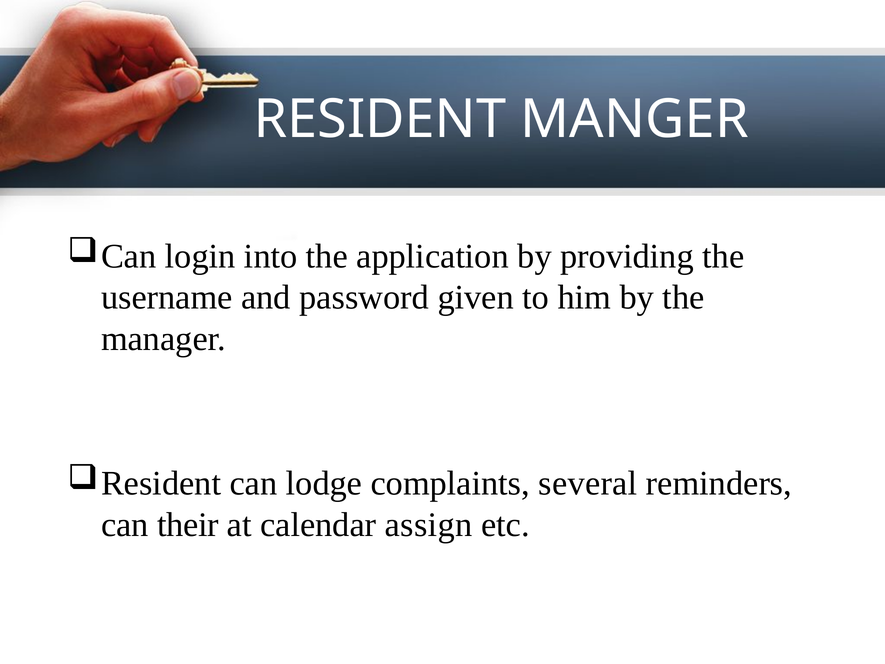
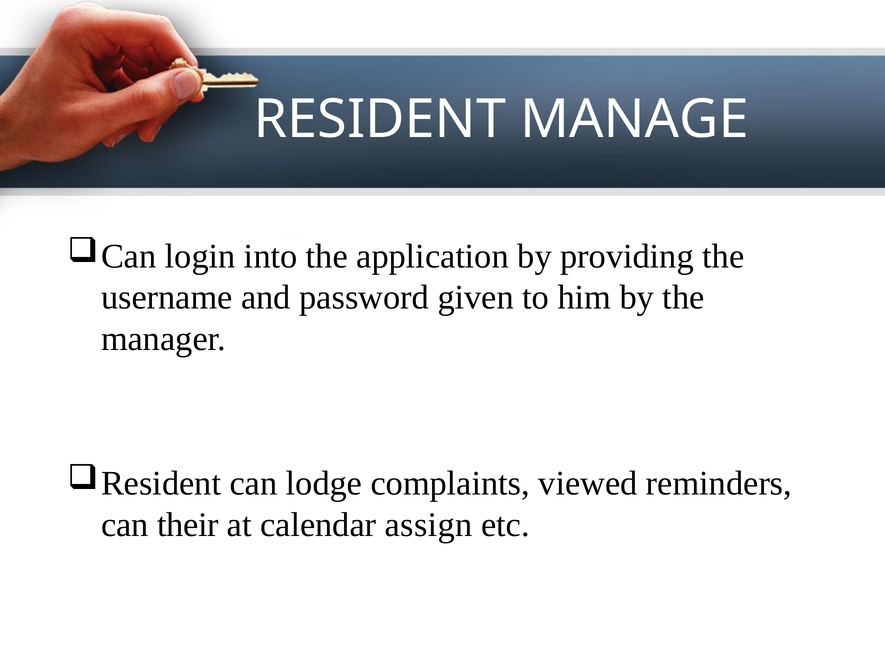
MANGER: MANGER -> MANAGE (634, 120)
several: several -> viewed (588, 483)
